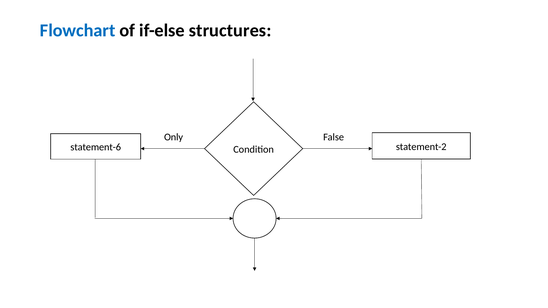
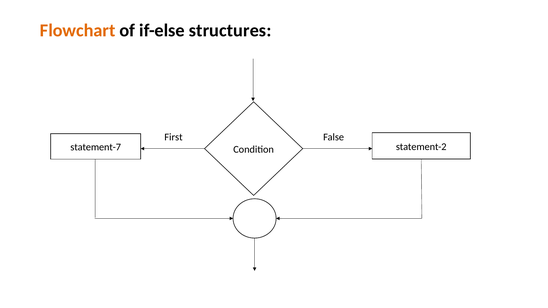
Flowchart colour: blue -> orange (78, 30)
Only: Only -> First (173, 137)
statement-6: statement-6 -> statement-7 (96, 147)
